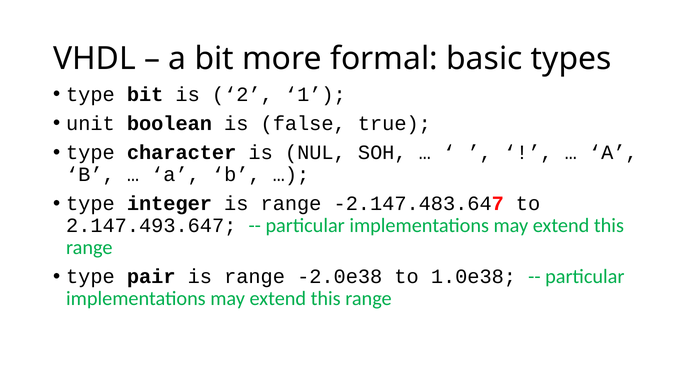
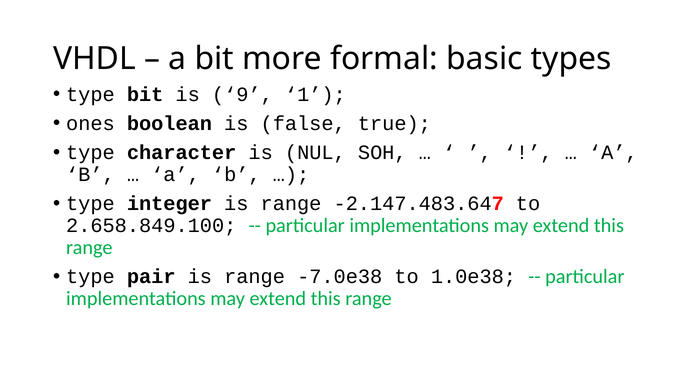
2: 2 -> 9 (242, 94)
unit: unit -> ones (90, 123)
2.147.493.647: 2.147.493.647 -> 2.658.849.100 (151, 225)
-2.0e38: -2.0e38 -> -7.0e38 (340, 276)
